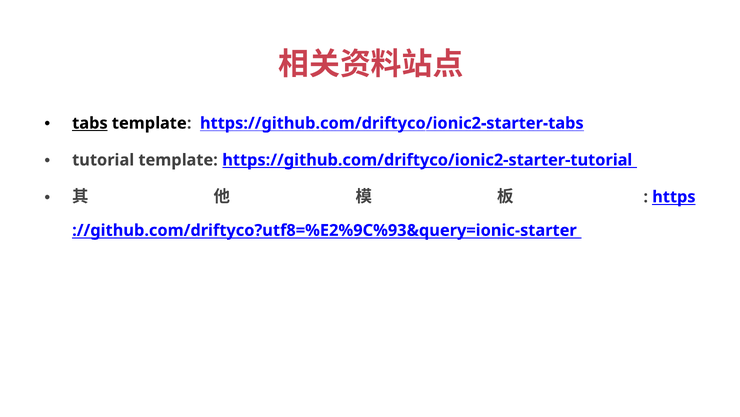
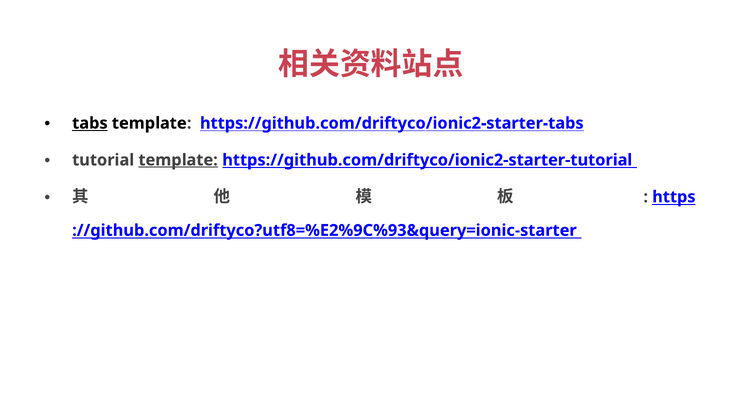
template underline: none -> present (178, 160)
